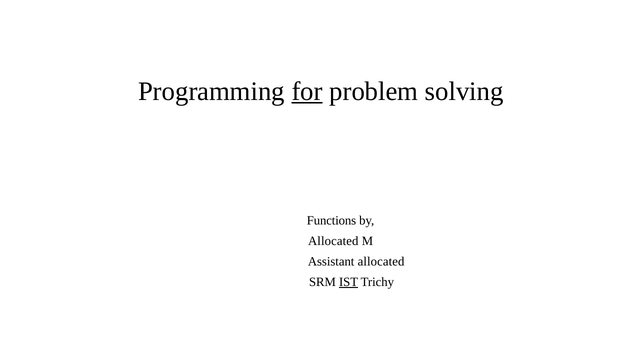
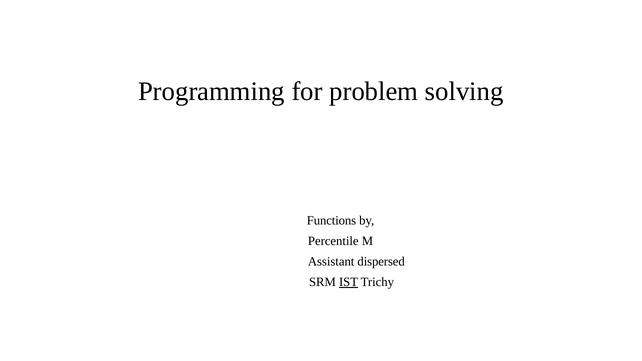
for underline: present -> none (307, 91)
Allocated: Allocated -> Percentile (333, 241)
Assistant allocated: allocated -> dispersed (381, 262)
